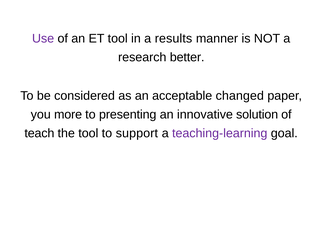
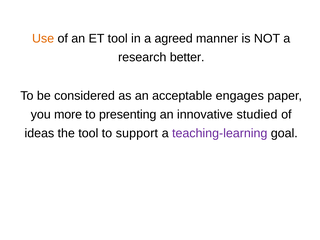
Use colour: purple -> orange (43, 39)
results: results -> agreed (174, 39)
changed: changed -> engages (240, 96)
solution: solution -> studied (257, 115)
teach: teach -> ideas (39, 133)
